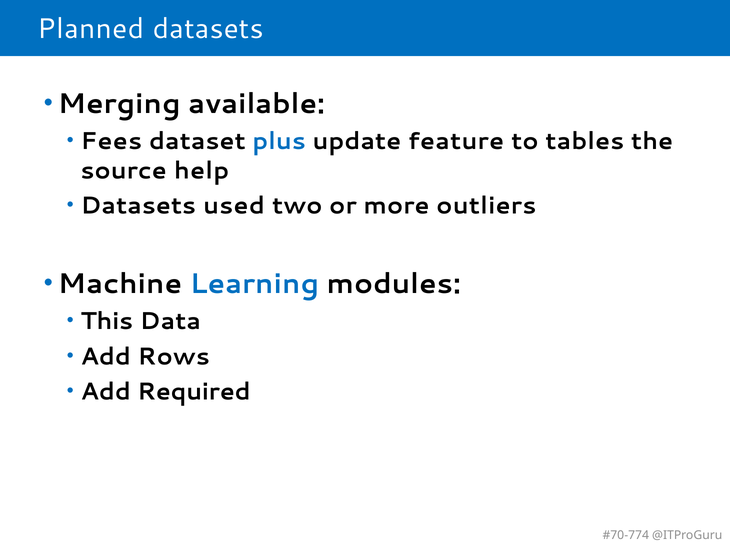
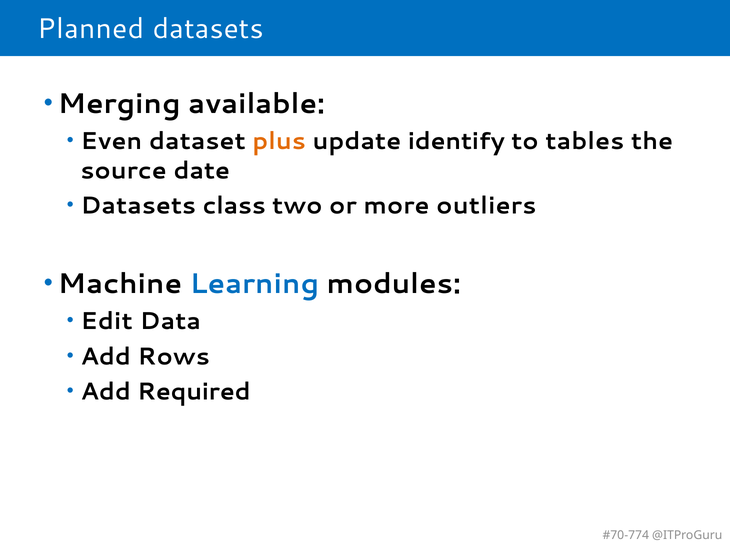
Fees: Fees -> Even (111, 142)
plus colour: blue -> orange (279, 142)
feature: feature -> identify (456, 142)
help: help -> date (202, 171)
used: used -> class (234, 206)
This: This -> Edit (107, 322)
